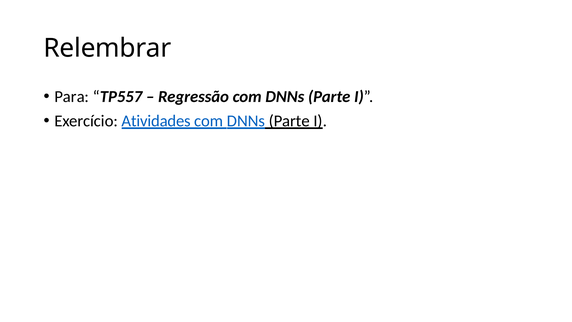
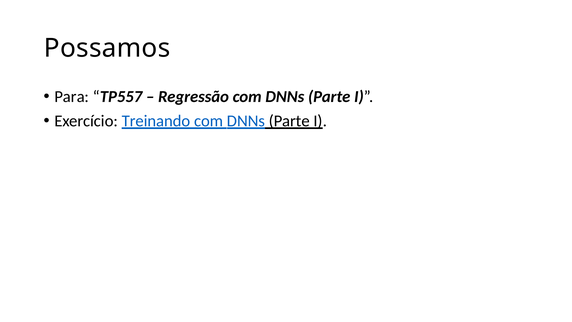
Relembrar: Relembrar -> Possamos (107, 48)
Atividades: Atividades -> Treinando (156, 121)
